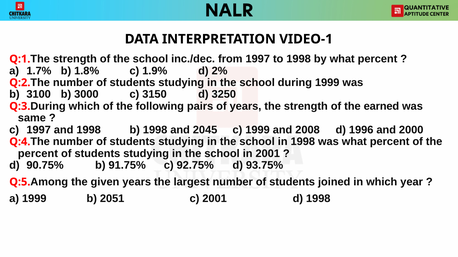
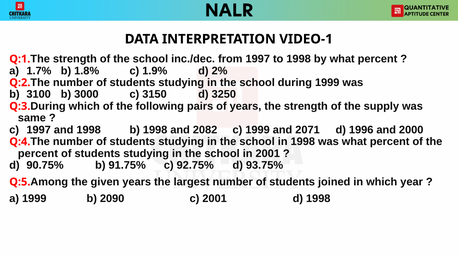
earned: earned -> supply (381, 106)
2045: 2045 -> 2082 (205, 130)
2008: 2008 -> 2071 (308, 130)
2051: 2051 -> 2090 (112, 199)
